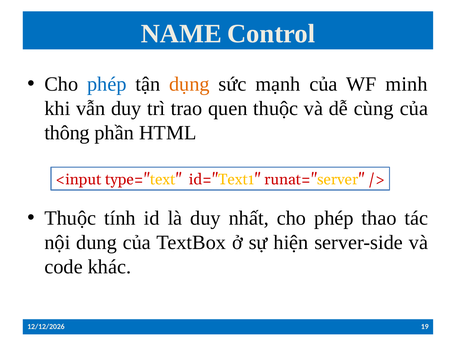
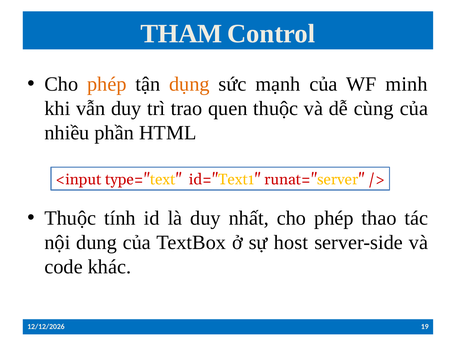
NAME: NAME -> THAM (181, 34)
phép colour: blue -> orange (107, 84)
thông: thông -> nhiều (67, 133)
hiện: hiện -> host (291, 242)
